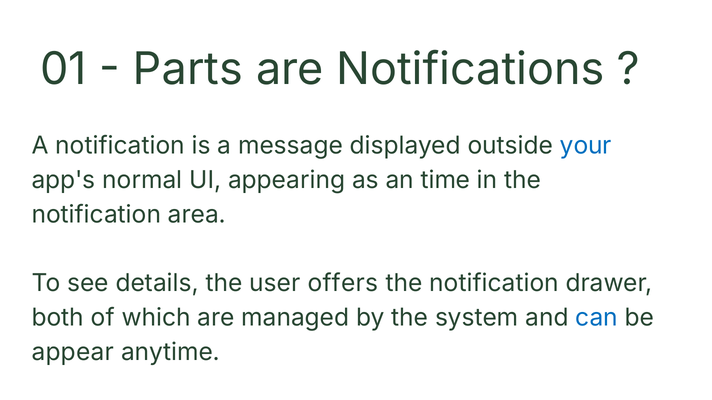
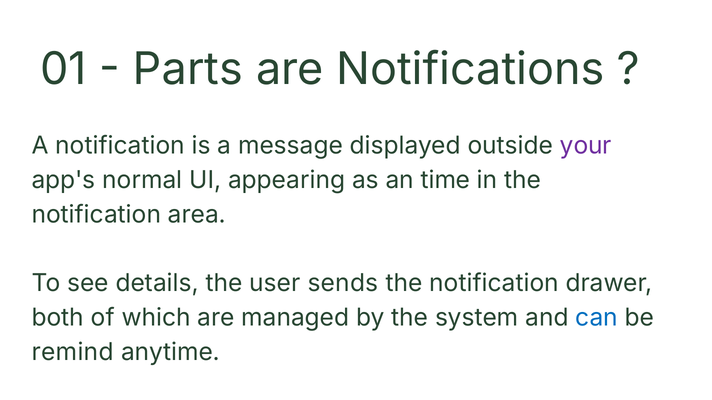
your colour: blue -> purple (586, 146)
offers: offers -> sends (343, 284)
appear: appear -> remind (73, 352)
